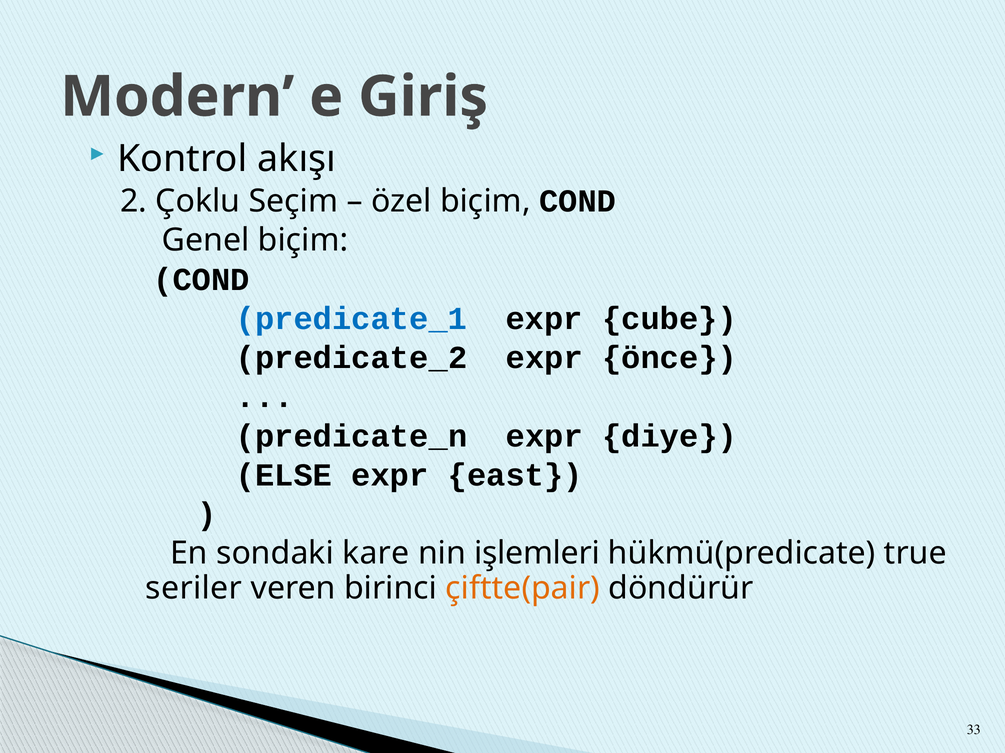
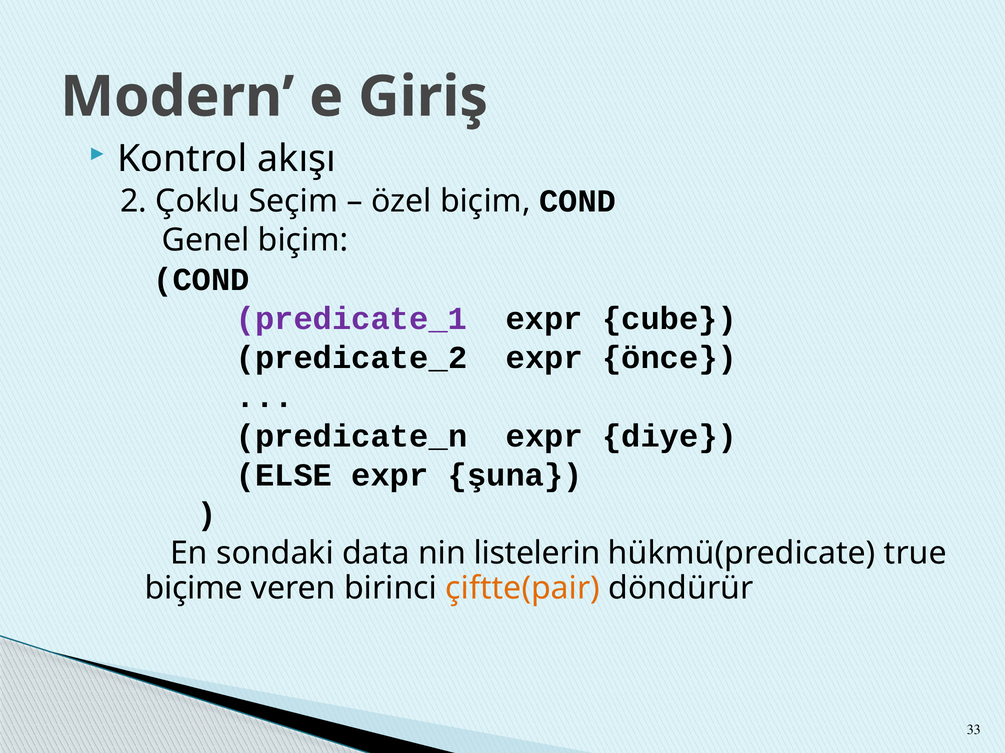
predicate_1 colour: blue -> purple (351, 319)
east: east -> şuna (515, 476)
kare: kare -> data (376, 554)
işlemleri: işlemleri -> listelerin (537, 554)
seriler: seriler -> biçime (194, 589)
